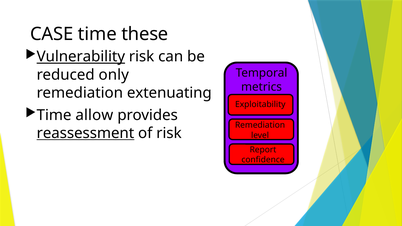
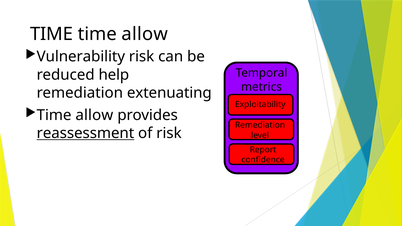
CASE: CASE -> TIME (52, 34)
these: these -> allow (145, 34)
Vulnerability underline: present -> none (81, 57)
only: only -> help (114, 75)
